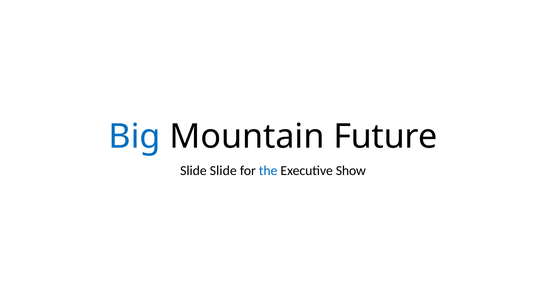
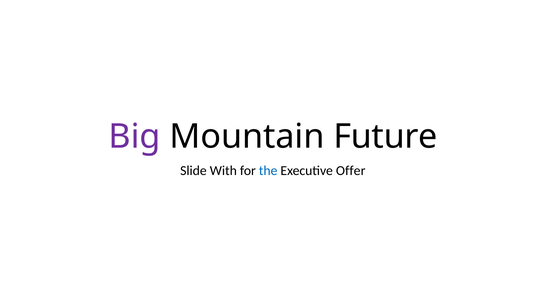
Big colour: blue -> purple (135, 136)
Slide Slide: Slide -> With (223, 171)
Show: Show -> Offer (351, 171)
